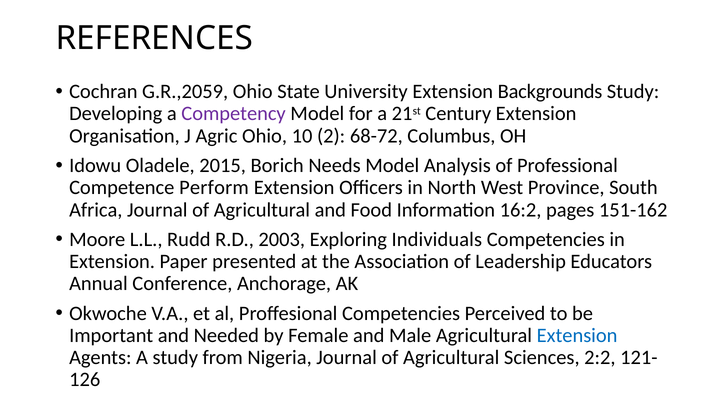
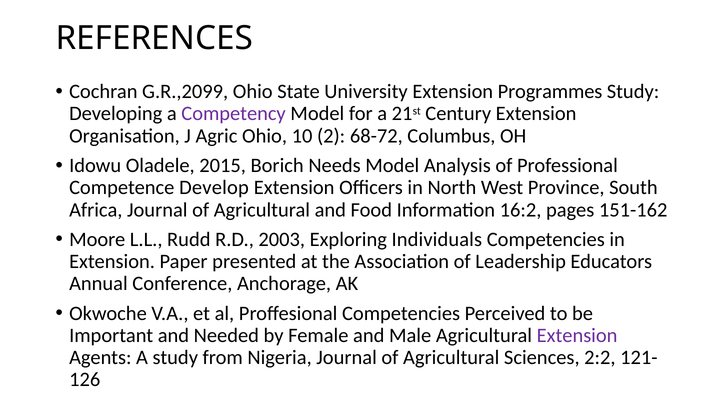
G.R.,2059: G.R.,2059 -> G.R.,2099 (185, 92)
Backgrounds: Backgrounds -> Programmes (550, 92)
Perform: Perform -> Develop (214, 188)
Extension colour: blue -> purple (577, 336)
